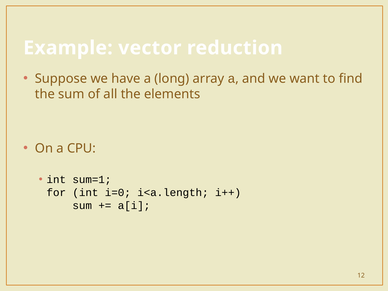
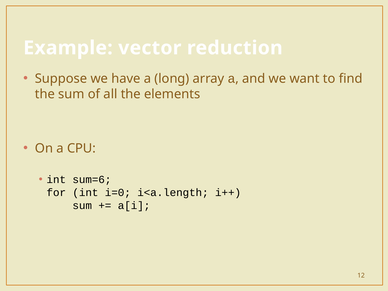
sum=1: sum=1 -> sum=6 (92, 180)
